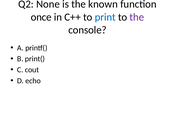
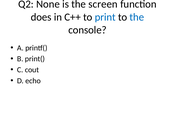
known: known -> screen (103, 4)
once: once -> does (41, 17)
the colour: purple -> blue (137, 17)
